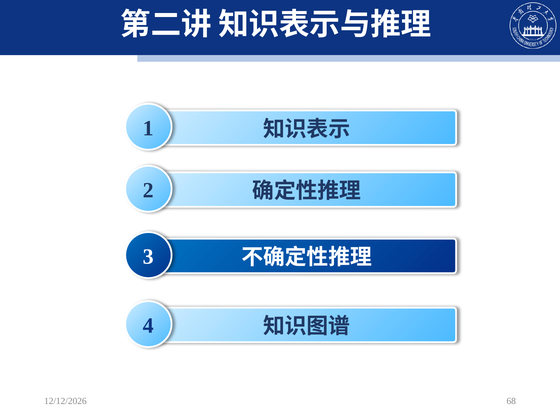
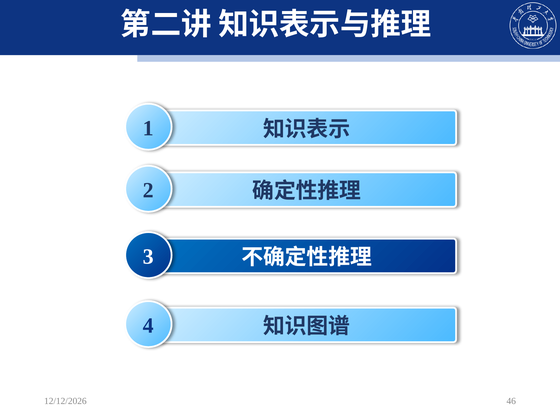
68: 68 -> 46 (511, 401)
